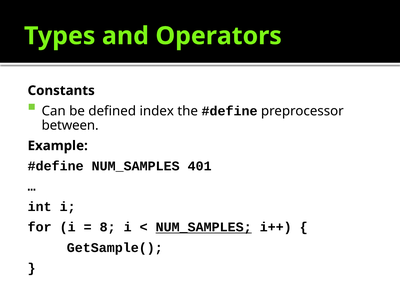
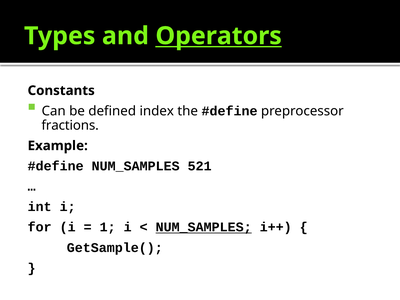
Operators underline: none -> present (219, 36)
between: between -> fractions (70, 125)
401: 401 -> 521 (200, 166)
8: 8 -> 1 (108, 227)
